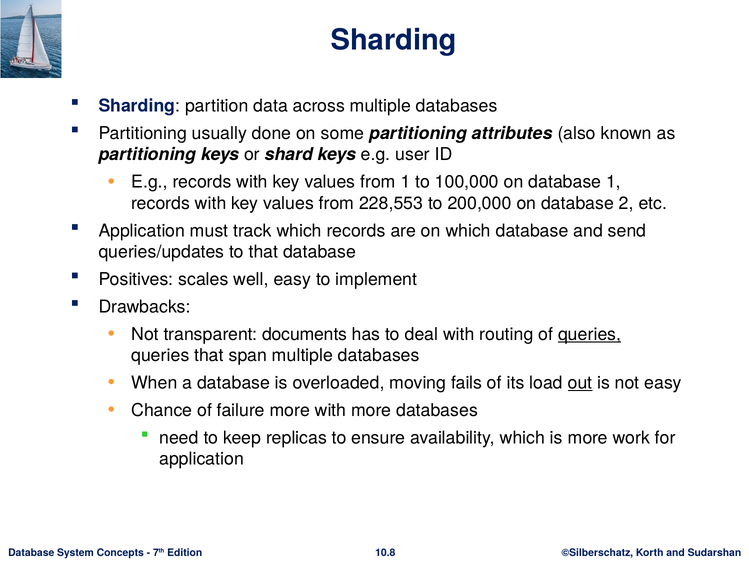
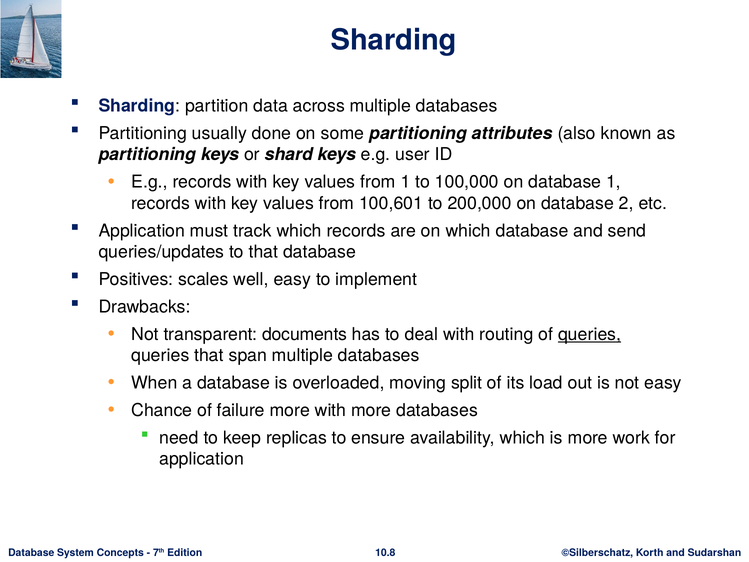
228,553: 228,553 -> 100,601 (391, 203)
fails: fails -> split (467, 383)
out underline: present -> none (580, 383)
